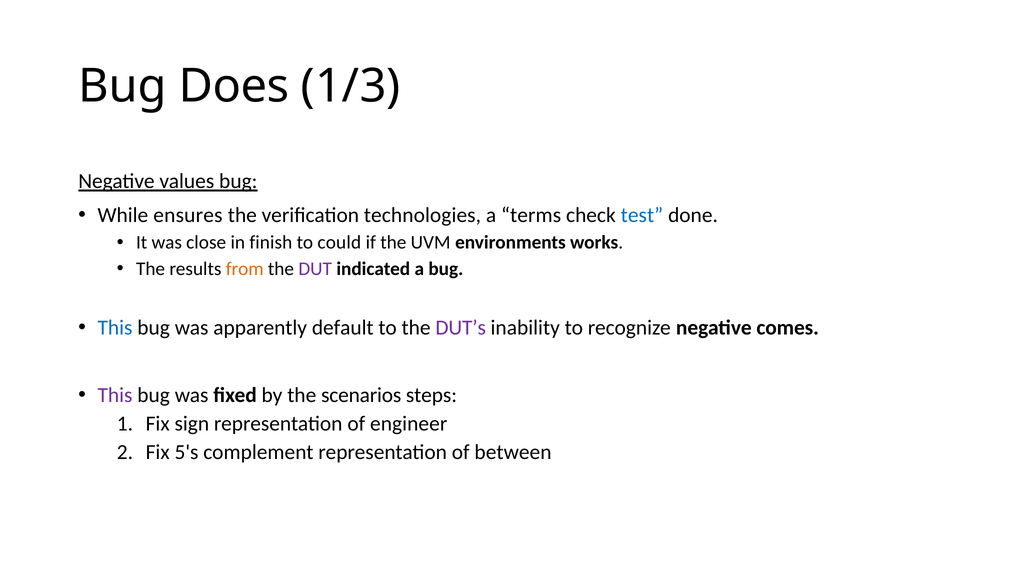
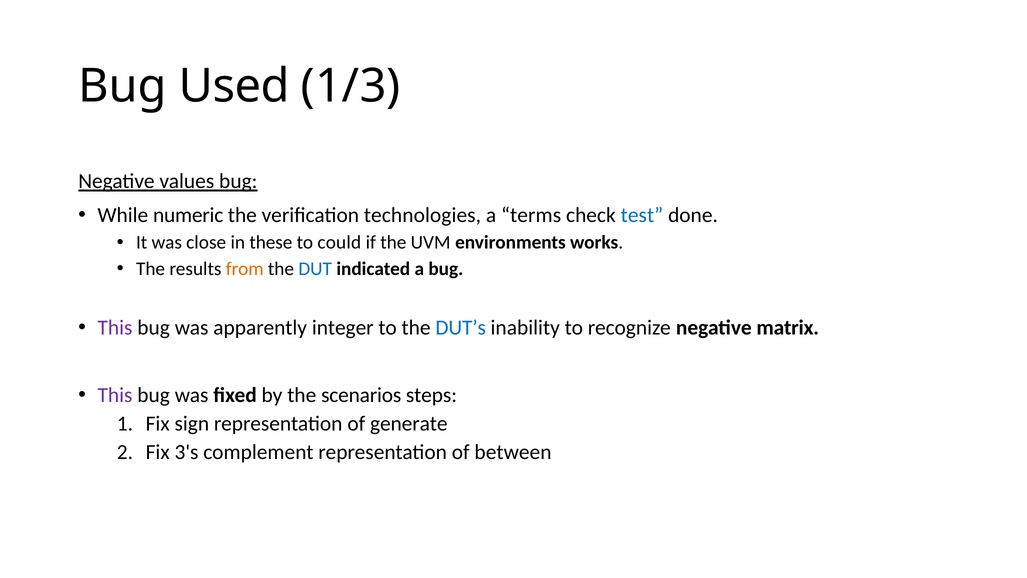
Does: Does -> Used (234, 86)
ensures: ensures -> numeric (188, 215)
finish: finish -> these (271, 242)
DUT colour: purple -> blue (315, 269)
This colour: blue -> purple (115, 327)
default: default -> integer (343, 327)
DUT’s colour: purple -> blue (461, 327)
comes: comes -> matrix (788, 327)
engineer: engineer -> generate (409, 423)
5's: 5's -> 3's (187, 452)
